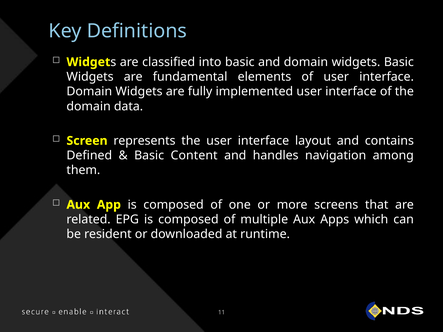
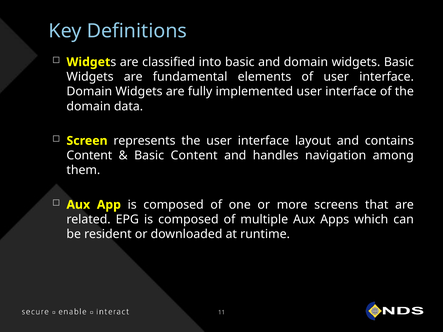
Defined: Defined -> Content (89, 156)
